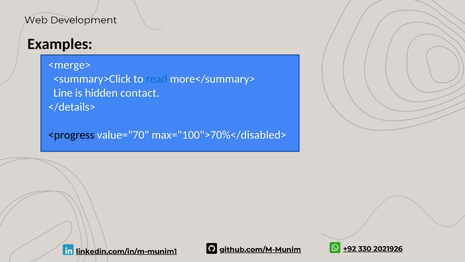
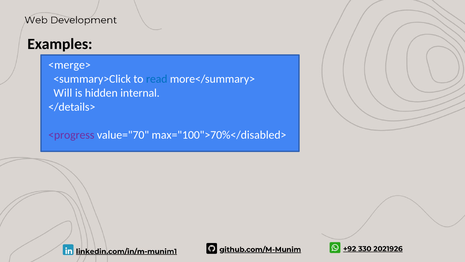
Line: Line -> Will (63, 93)
contact: contact -> internal (140, 93)
<progress colour: black -> purple (71, 135)
